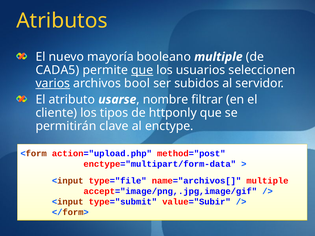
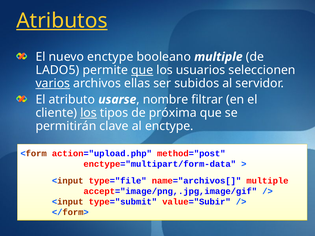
Atributos underline: none -> present (62, 21)
nuevo mayoría: mayoría -> enctype (110, 57)
CADA5: CADA5 -> LADO5 (57, 70)
bool: bool -> ellas (137, 83)
los underline: none -> present (88, 113)
httponly: httponly -> próxima (173, 113)
